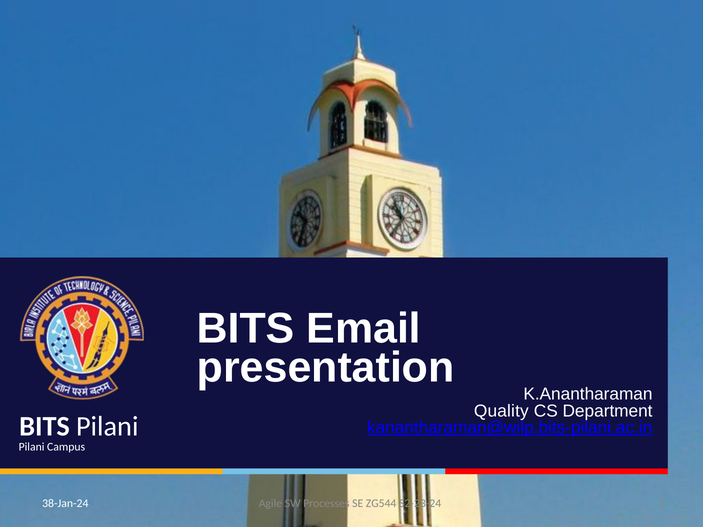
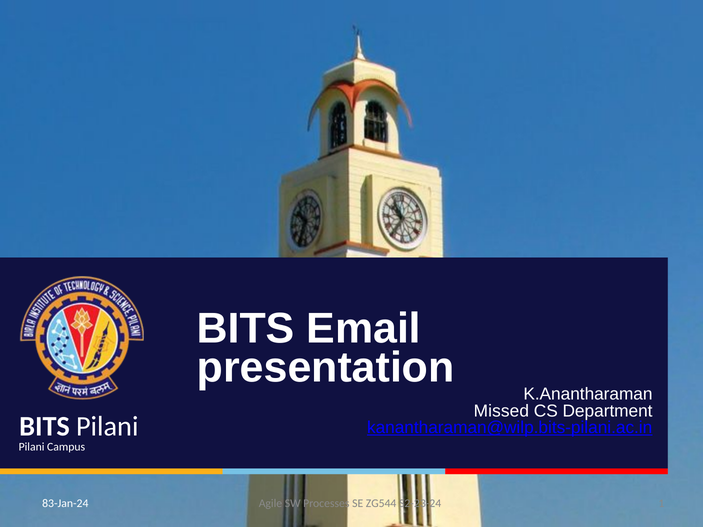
Quality: Quality -> Missed (501, 411)
38-Jan-24: 38-Jan-24 -> 83-Jan-24 (65, 504)
